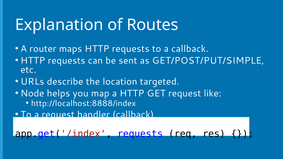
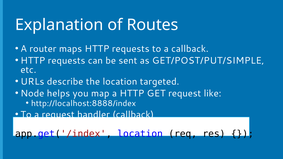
app.get('/index requests: requests -> location (140, 134)
